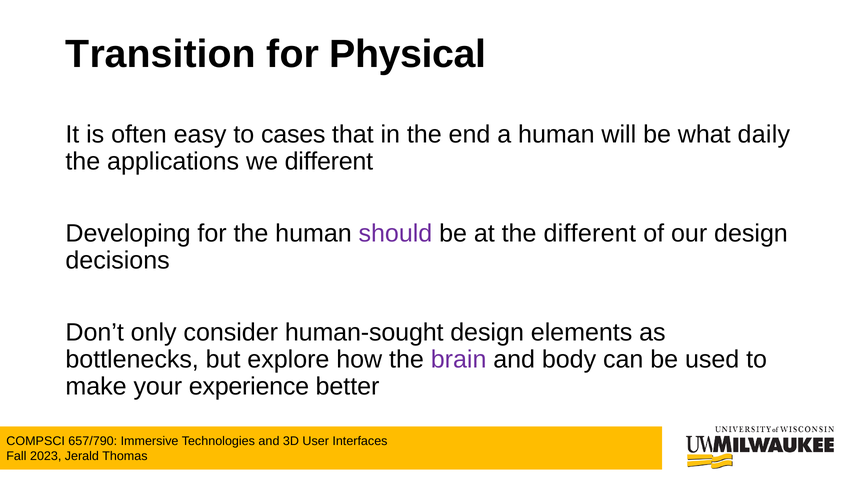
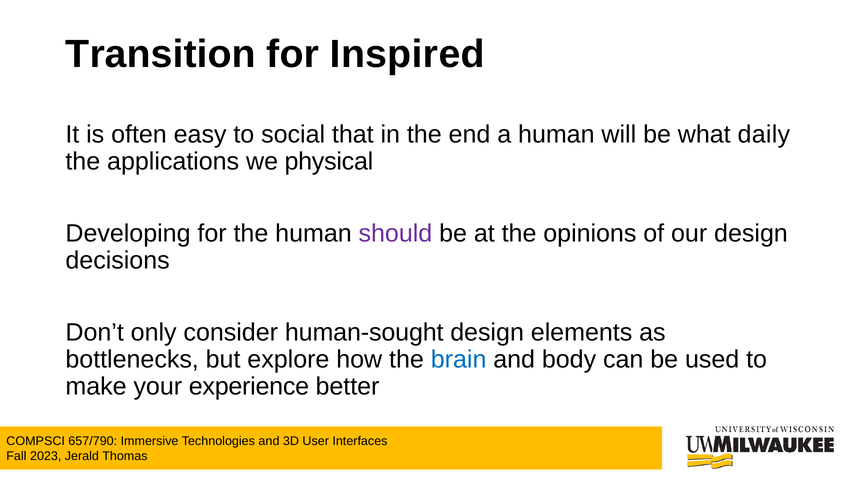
Physical: Physical -> Inspired (407, 54)
cases: cases -> social (293, 135)
we different: different -> physical (329, 162)
the different: different -> opinions (590, 234)
brain colour: purple -> blue (459, 360)
